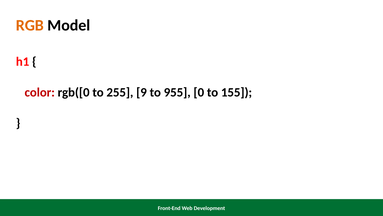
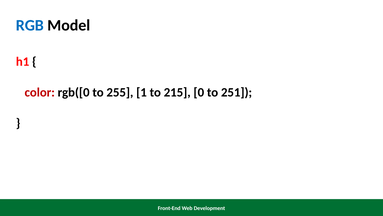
RGB colour: orange -> blue (30, 25)
9: 9 -> 1 (142, 92)
955: 955 -> 215 (177, 92)
155: 155 -> 251 (237, 92)
